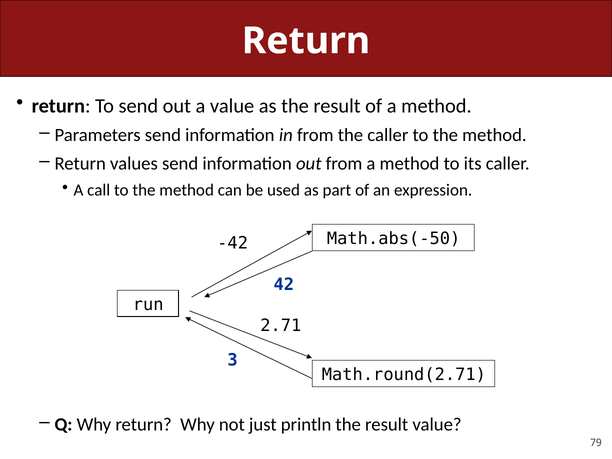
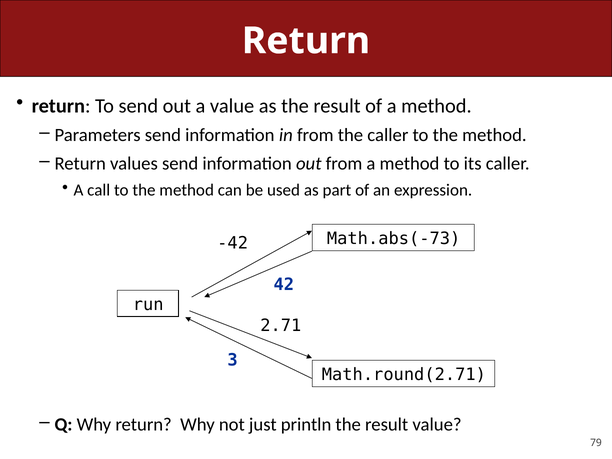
Math.abs(-50: Math.abs(-50 -> Math.abs(-73 (394, 239)
